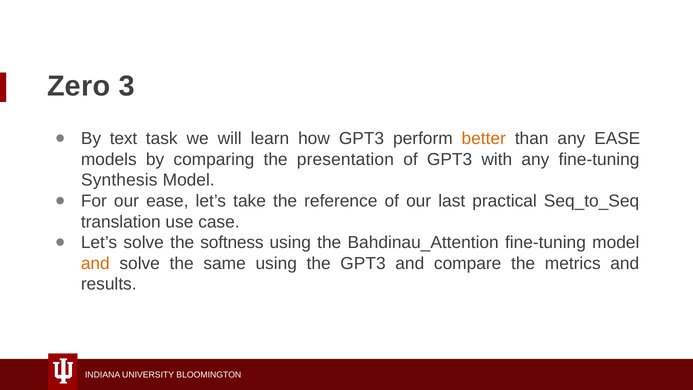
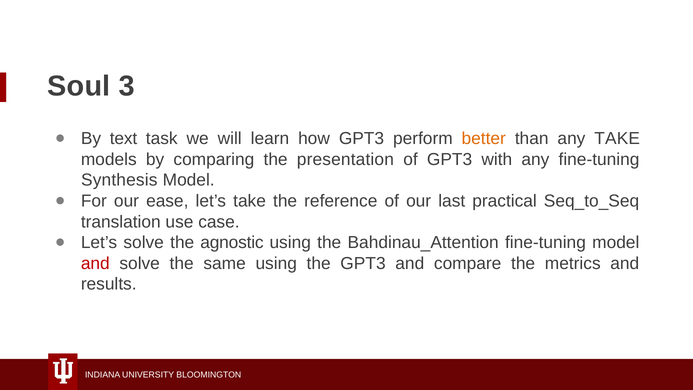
Zero: Zero -> Soul (79, 86)
any EASE: EASE -> TAKE (617, 139)
softness: softness -> agnostic (232, 243)
and colour: orange -> red (95, 263)
